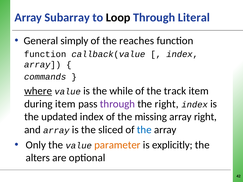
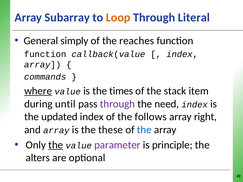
Loop colour: black -> orange (118, 17)
while: while -> times (121, 91)
track: track -> stack (175, 91)
during item: item -> until (65, 104)
the right: right -> need (167, 104)
missing: missing -> follows (151, 117)
sliced: sliced -> these (111, 130)
the underline: none -> present (56, 145)
parameter colour: orange -> purple (117, 145)
explicitly: explicitly -> principle (172, 145)
